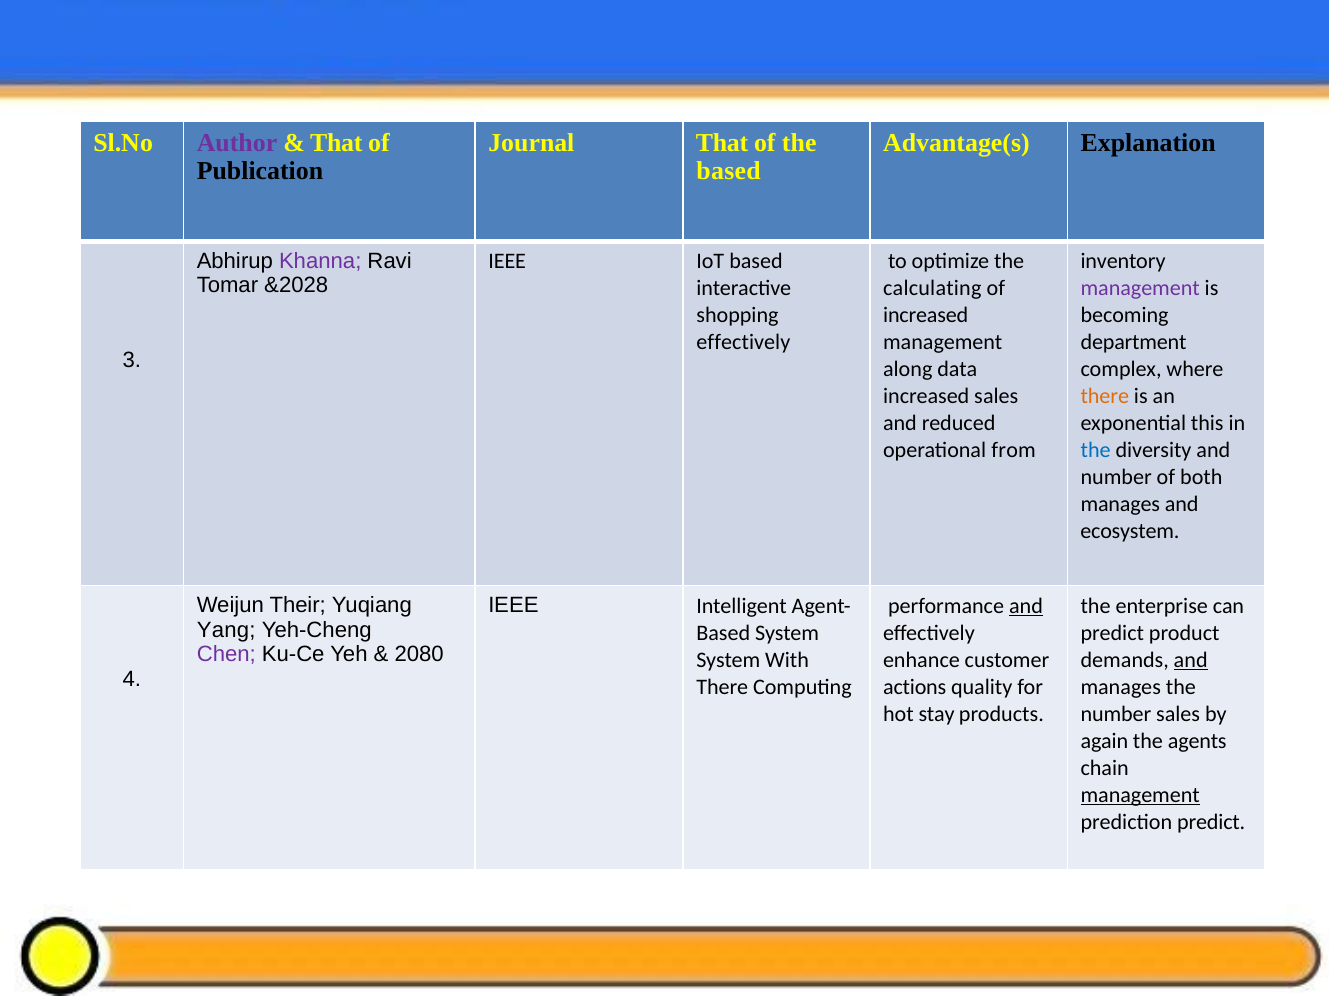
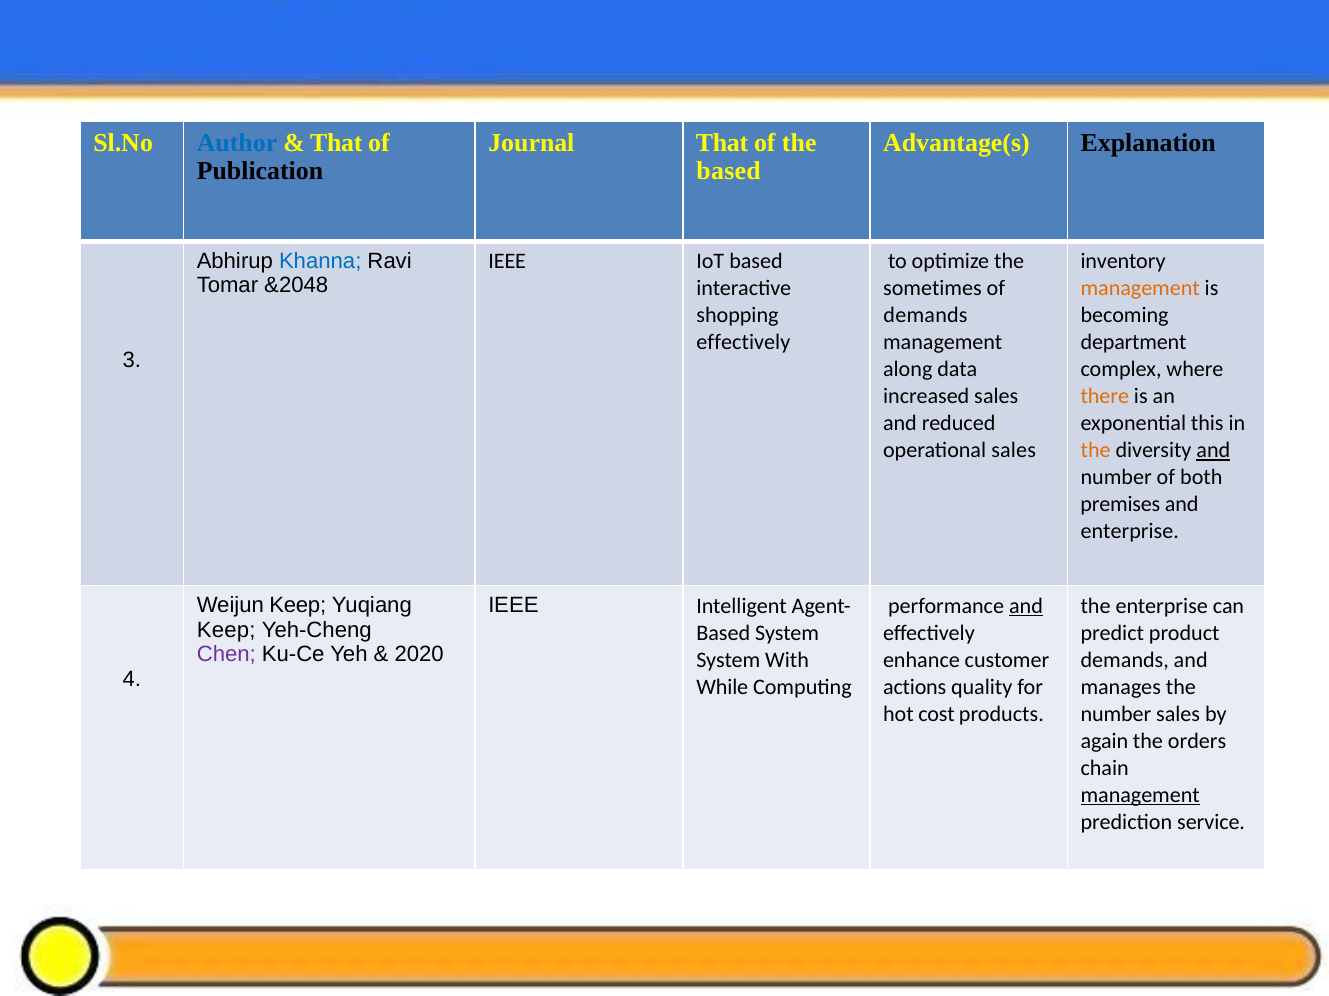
Author colour: purple -> blue (237, 143)
Khanna colour: purple -> blue (320, 261)
&2028: &2028 -> &2048 (296, 286)
calculating: calculating -> sometimes (932, 289)
management colour: purple -> orange (1140, 289)
increased: increased -> demands (926, 316)
operational from: from -> sales (1014, 451)
the colour: blue -> orange (1096, 451)
and underline: none -> present (1213, 451)
manages: manages -> premises (1120, 505)
ecosystem: ecosystem -> enterprise (1130, 532)
Weijun Their: Their -> Keep (298, 606)
Yang: Yang -> Keep (226, 630)
2080: 2080 -> 2020 (419, 655)
and underline: present -> none (1191, 660)
There: There -> While (722, 687)
stay: stay -> cost (937, 714)
agents: agents -> orders (1197, 741)
prediction predict: predict -> service (1211, 822)
